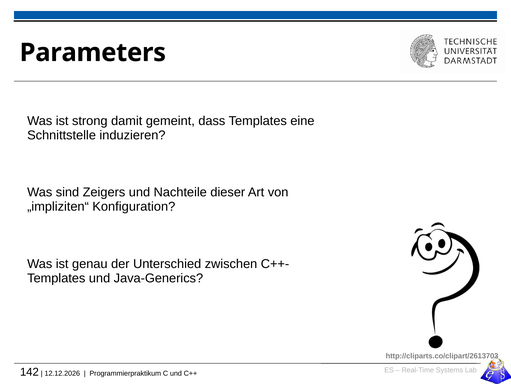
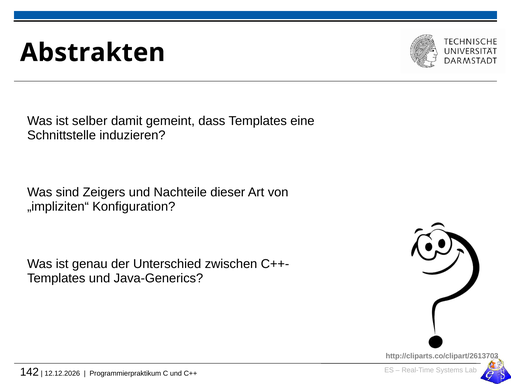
Parameters: Parameters -> Abstrakten (93, 53)
strong: strong -> selber (90, 121)
